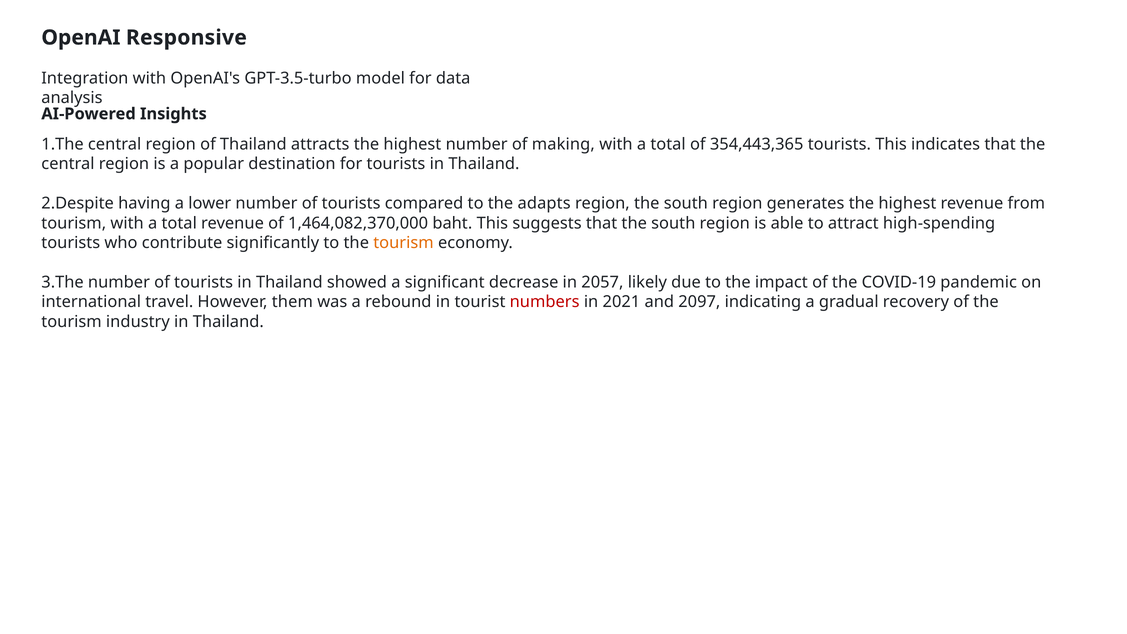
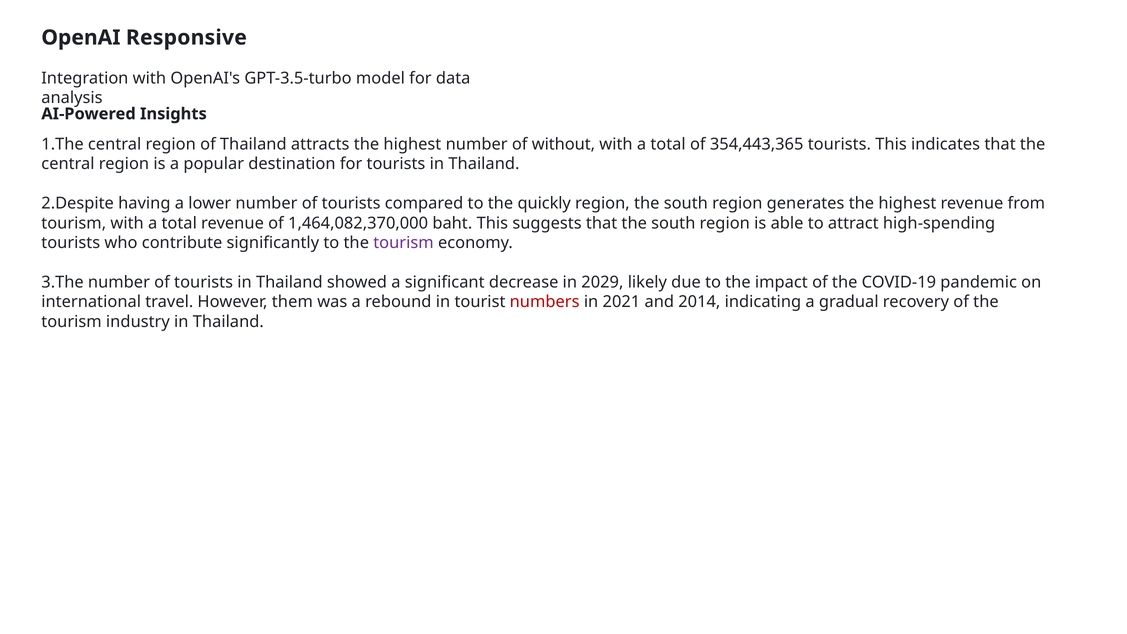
making: making -> without (563, 144)
adapts: adapts -> quickly (544, 203)
tourism colour: orange -> purple (403, 243)
2057: 2057 -> 2029 (602, 282)
2097: 2097 -> 2014 (699, 302)
